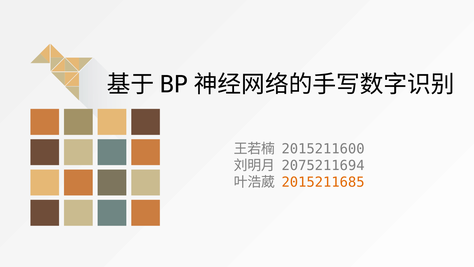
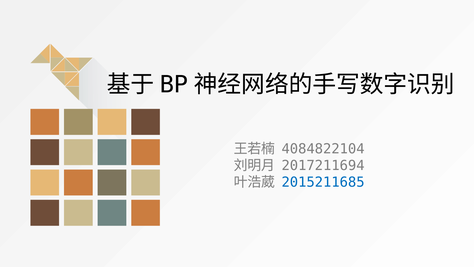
2015211600: 2015211600 -> 4084822104 (323, 149)
2075211694: 2075211694 -> 2017211694 (323, 165)
2015211685 colour: orange -> blue (323, 182)
